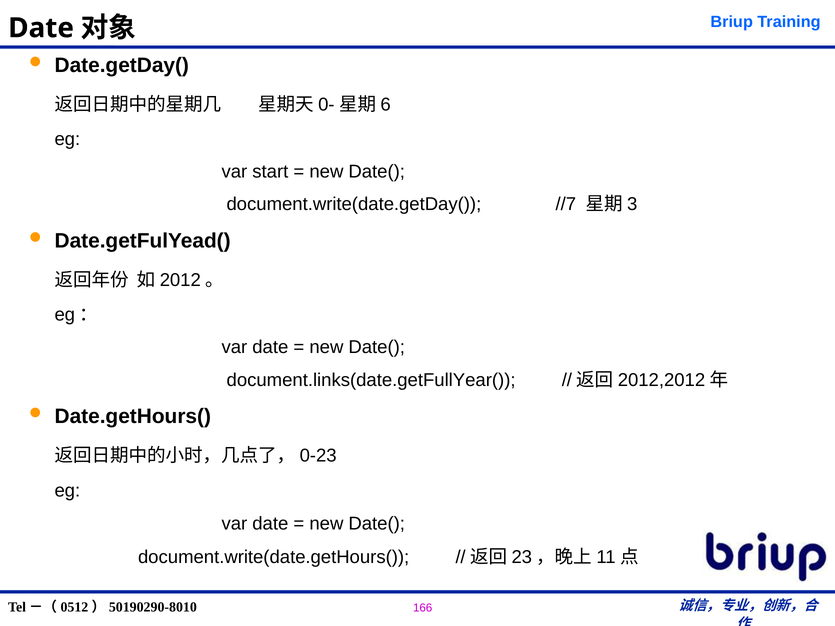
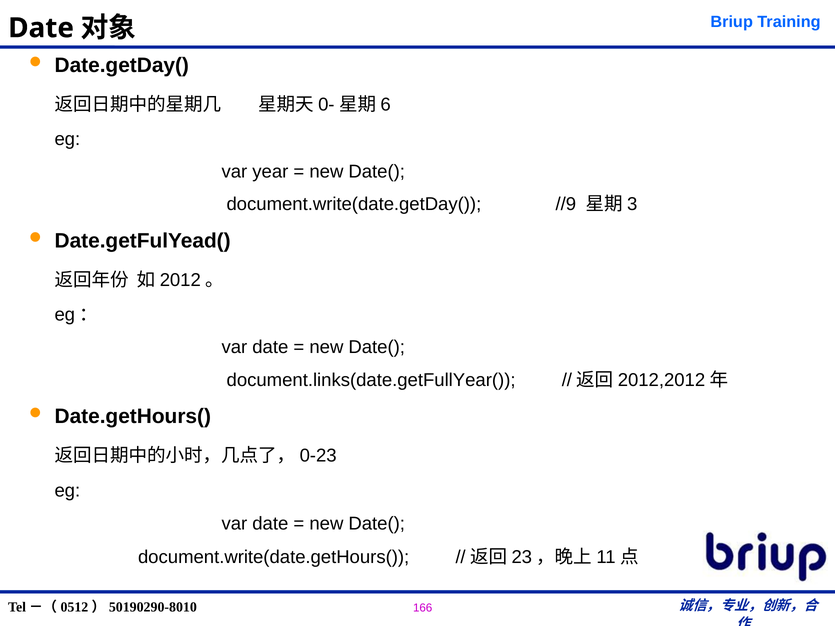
start: start -> year (270, 172)
//7: //7 -> //9 (566, 204)
